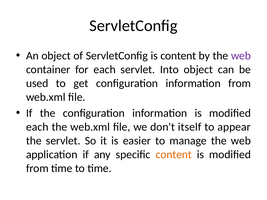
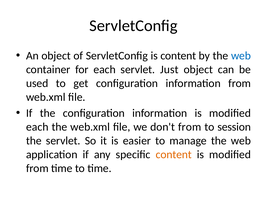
web colour: purple -> blue (241, 56)
Into: Into -> Just (169, 70)
don't itself: itself -> from (190, 127)
appear: appear -> session (234, 127)
